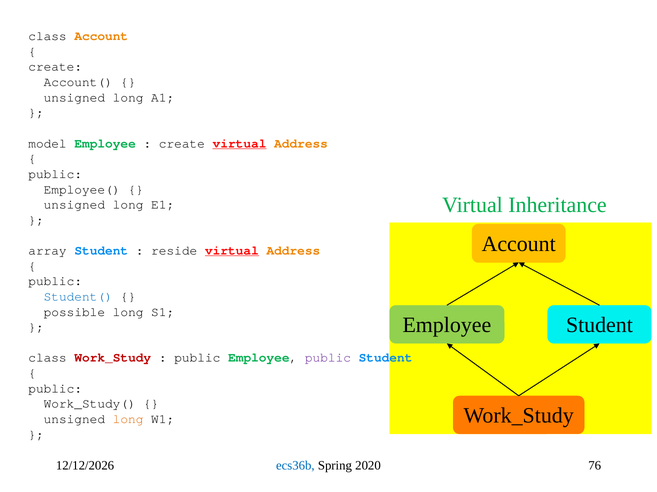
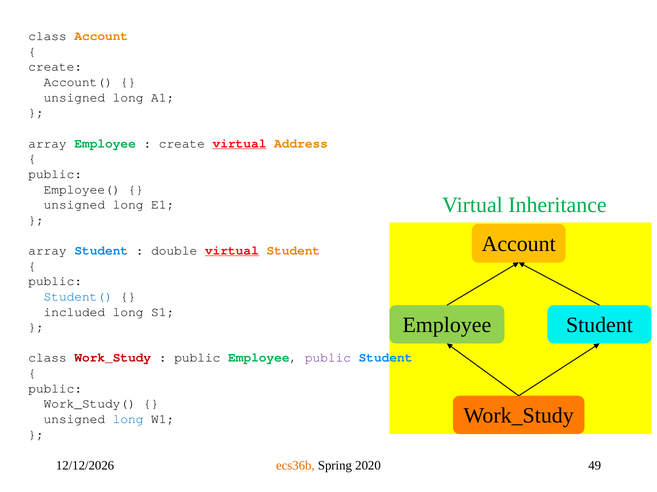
model: model -> array (48, 144)
reside: reside -> double (174, 251)
Address: Address -> Student (293, 251)
possible: possible -> included (74, 312)
long colour: orange -> blue (128, 420)
ecs36b colour: blue -> orange (295, 466)
76: 76 -> 49 (595, 466)
